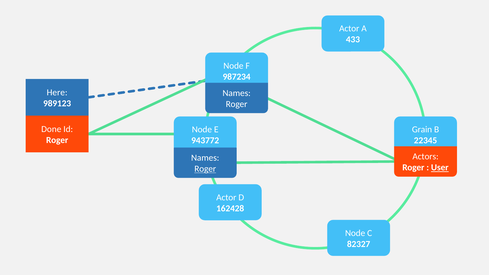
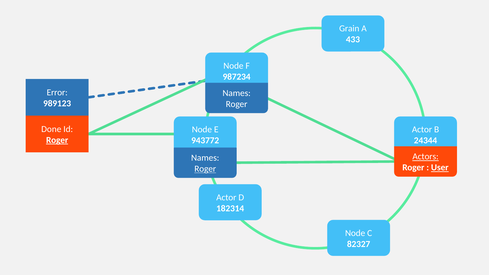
Actor: Actor -> Grain (349, 29)
Here: Here -> Error (57, 92)
Grain: Grain -> Actor (422, 130)
Roger underline: none -> present (57, 140)
22345: 22345 -> 24344 (425, 141)
Actors underline: none -> present (426, 157)
162428: 162428 -> 182314 (230, 208)
